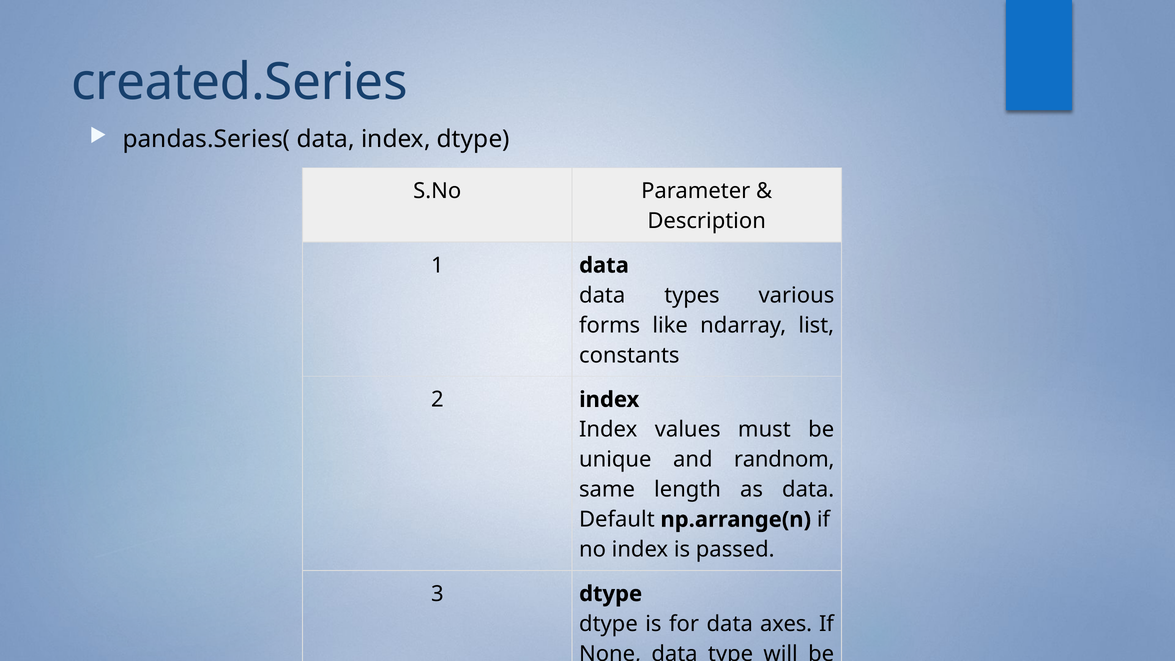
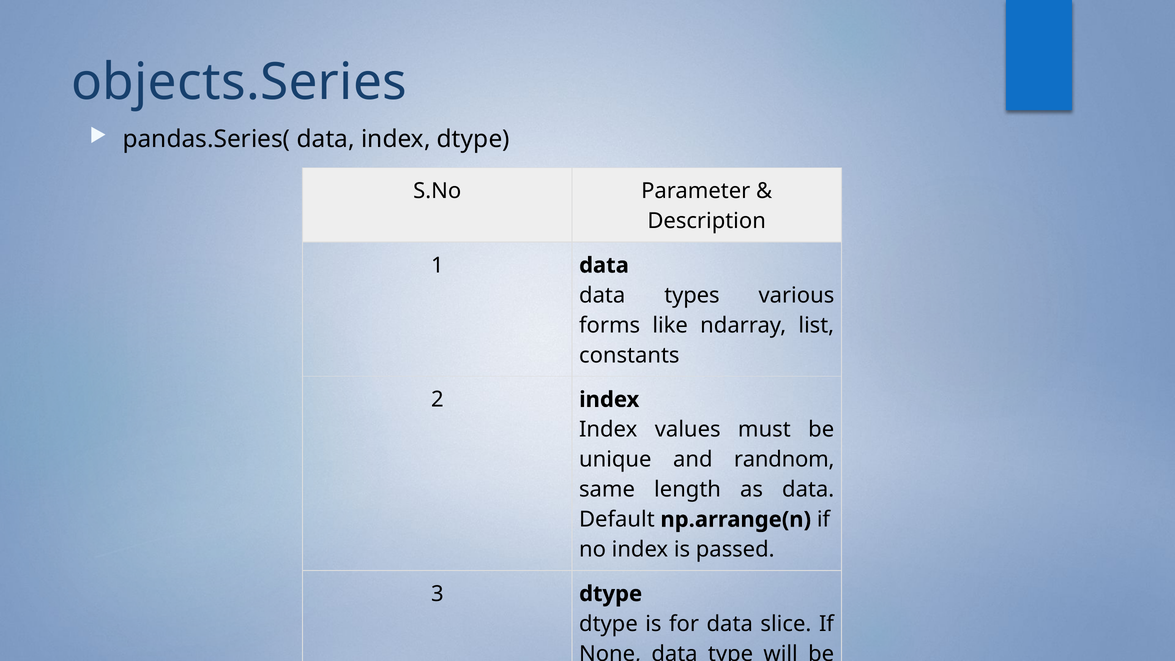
created.Series: created.Series -> objects.Series (239, 83)
axes: axes -> slice (786, 624)
